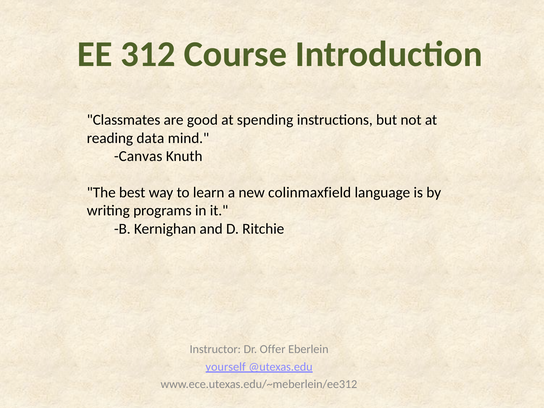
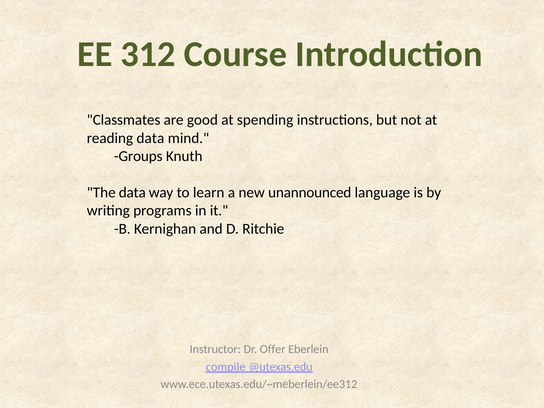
Canvas: Canvas -> Groups (138, 156)
The best: best -> data (132, 193)
colinmaxfield: colinmaxfield -> unannounced (310, 193)
yourself: yourself -> compile (226, 367)
